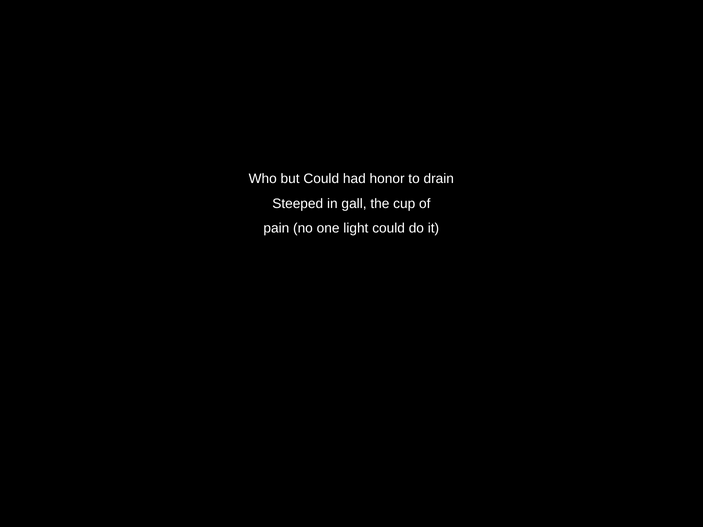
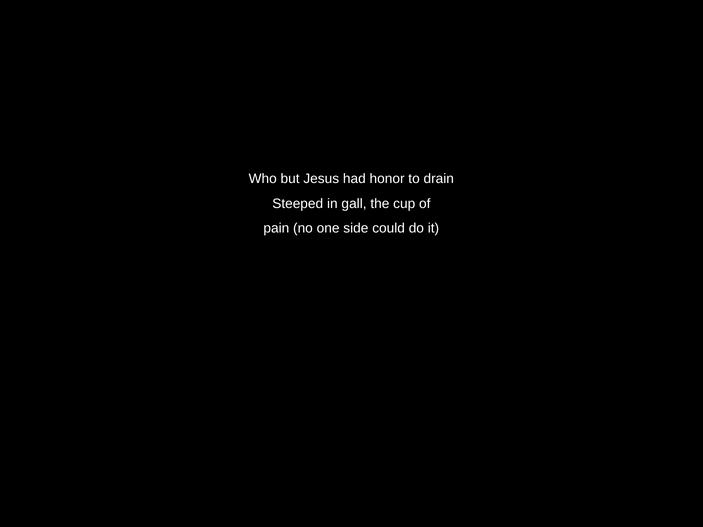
but Could: Could -> Jesus (321, 179)
light: light -> side (356, 228)
